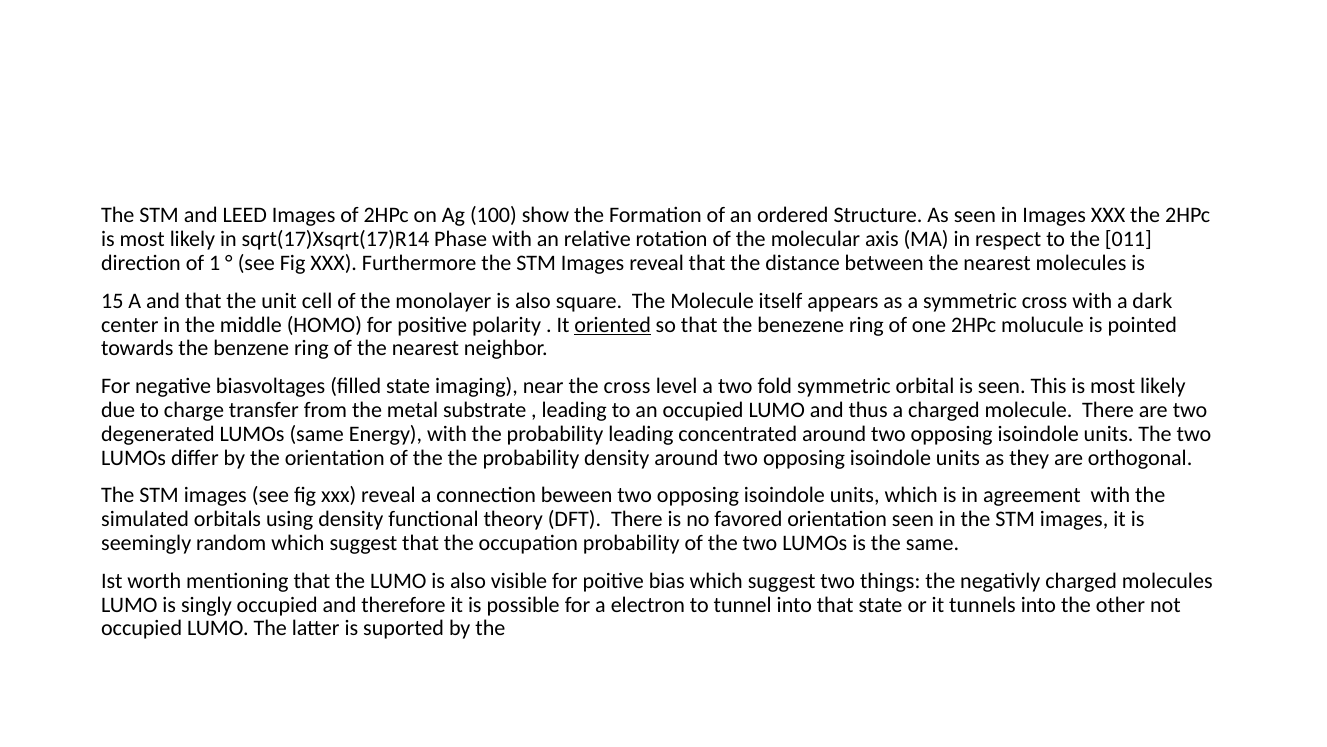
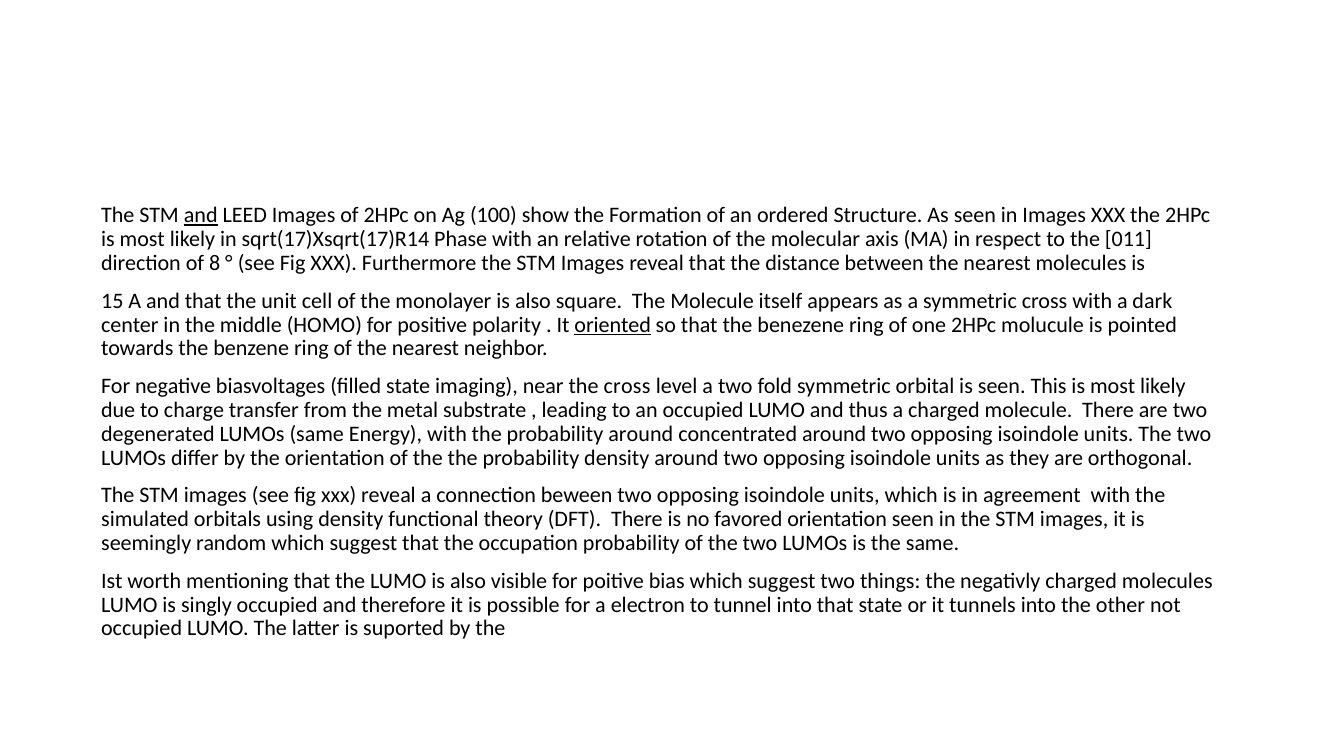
and underline: none -> present (201, 215)
1: 1 -> 8 (215, 263)
probability leading: leading -> around (641, 434)
